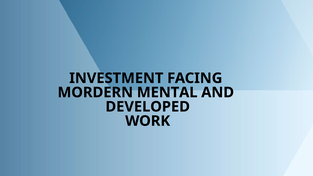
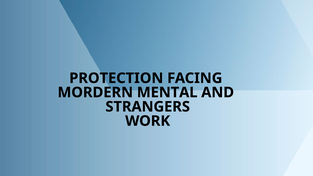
INVESTMENT: INVESTMENT -> PROTECTION (116, 78)
DEVELOPED: DEVELOPED -> STRANGERS (148, 107)
